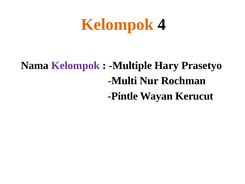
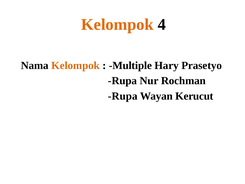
Kelompok colour: purple -> orange (76, 65)
Multi: Multi -> Rupa (122, 81)
Pintle: Pintle -> Rupa (123, 96)
